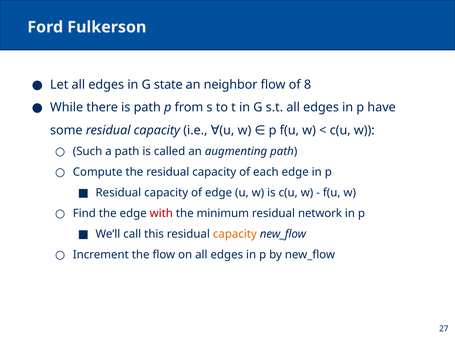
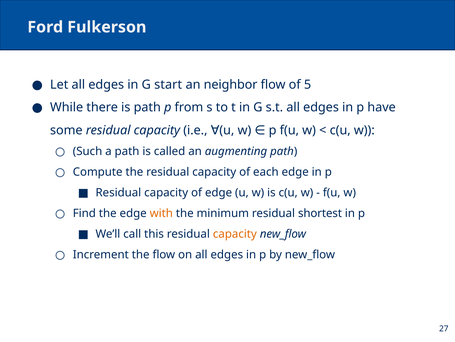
state: state -> start (168, 85)
8: 8 -> 5 (308, 85)
with colour: red -> orange (161, 213)
network: network -> shortest (320, 213)
